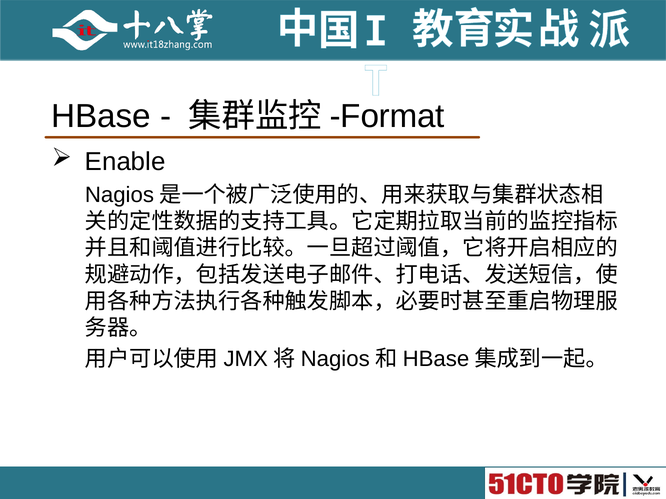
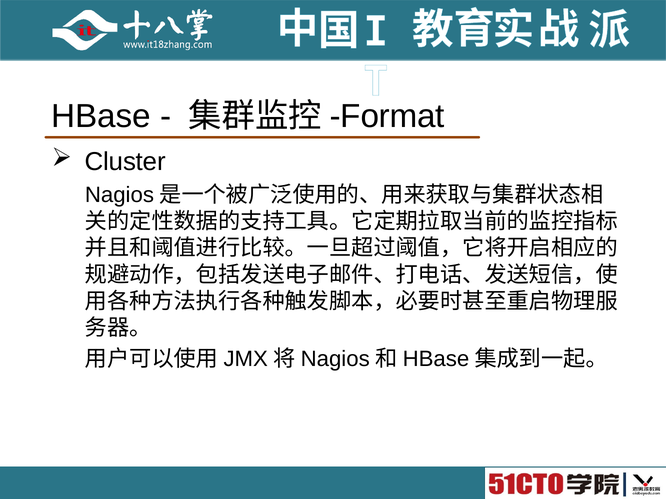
Enable: Enable -> Cluster (125, 162)
